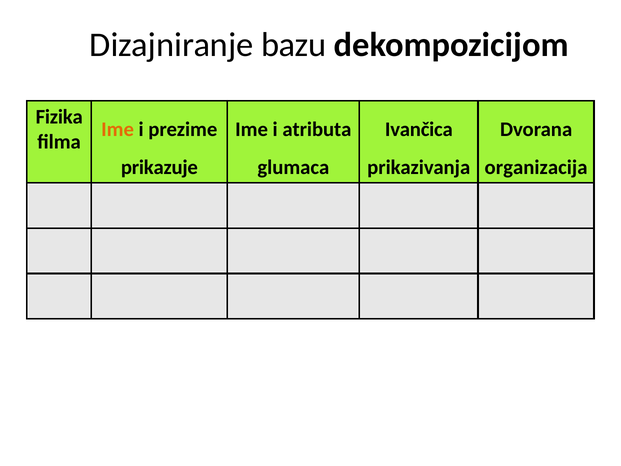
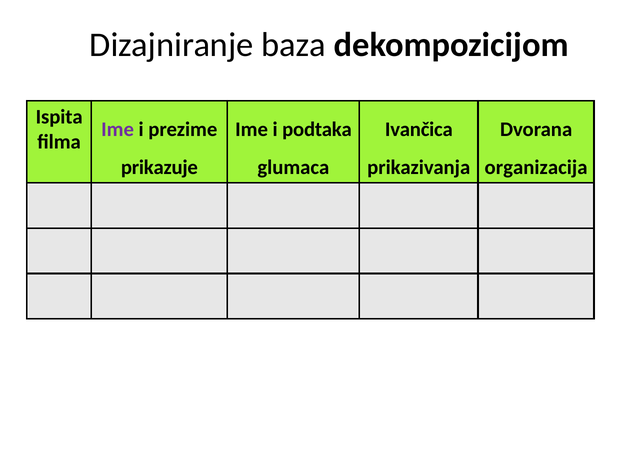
bazu: bazu -> baza (294, 45)
Fizika: Fizika -> Ispita (59, 117)
Ime colour: orange -> purple (118, 129)
atributa: atributa -> podtaka (317, 129)
